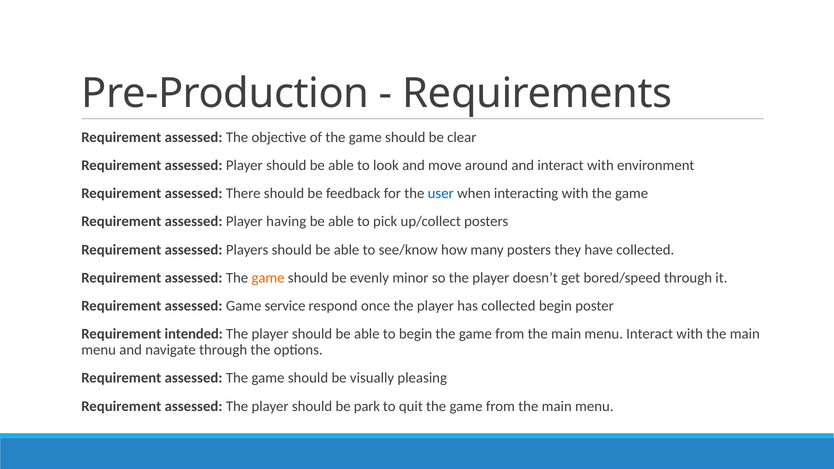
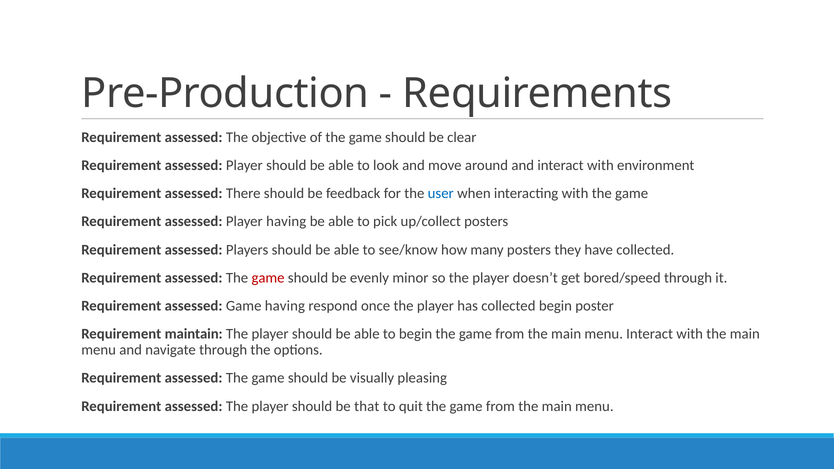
game colour: orange -> red (268, 278)
Game service: service -> having (285, 306)
intended: intended -> maintain (194, 334)
park: park -> that (367, 406)
